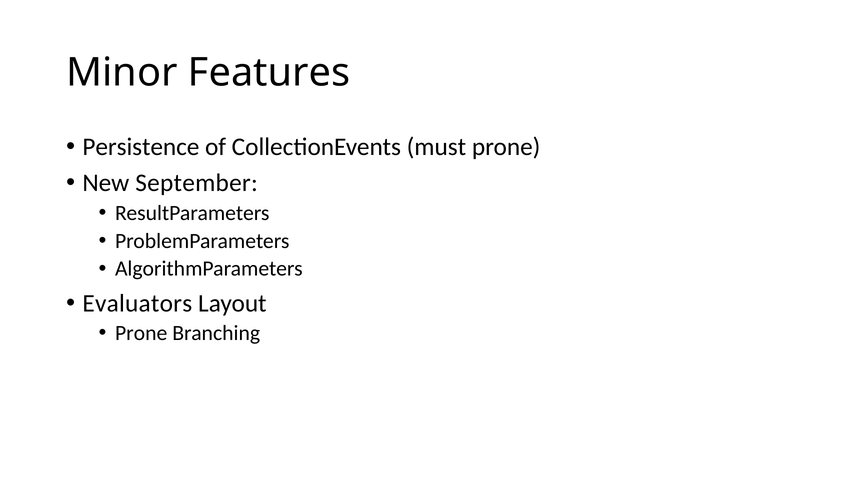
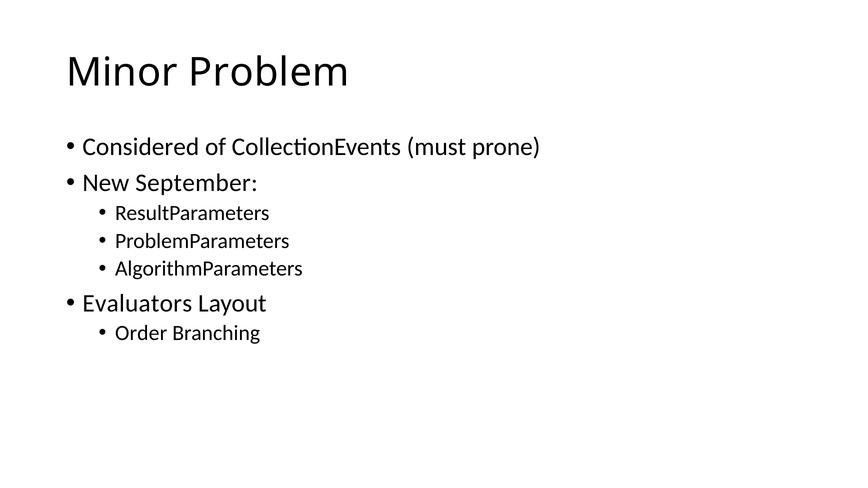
Features: Features -> Problem (269, 73)
Persistence: Persistence -> Considered (141, 147)
Prone: Prone -> Order (141, 333)
